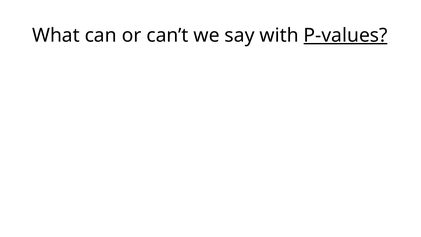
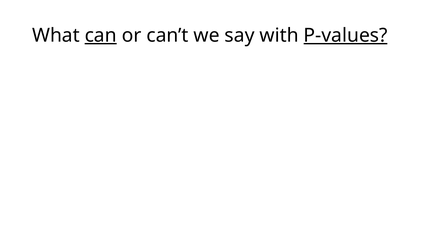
can underline: none -> present (101, 35)
